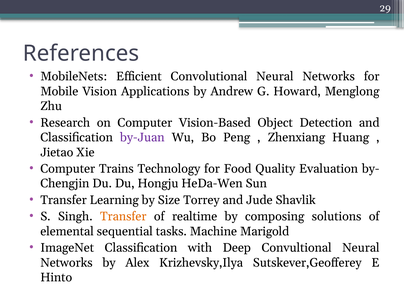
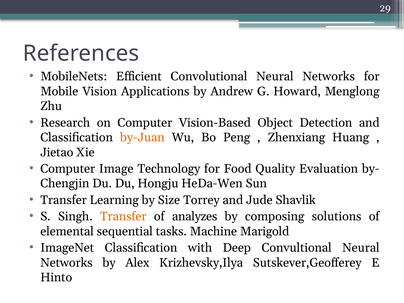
by-Juan colour: purple -> orange (142, 137)
Trains: Trains -> Image (116, 169)
realtime: realtime -> analyzes (195, 217)
